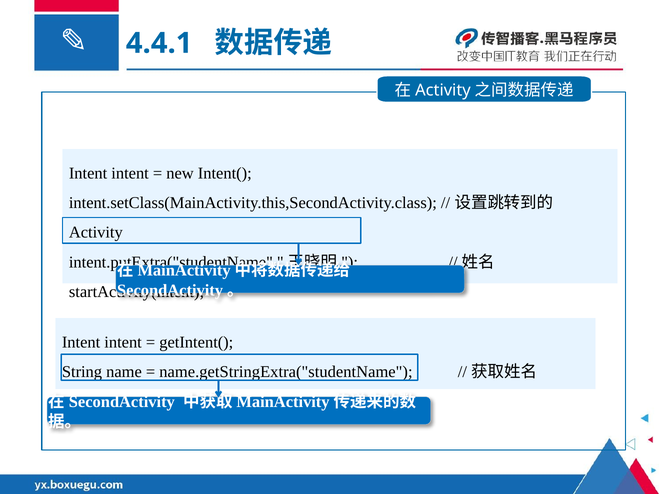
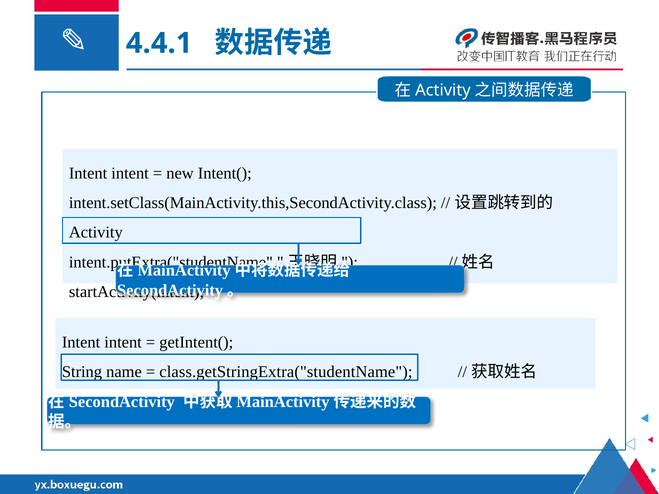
name.getStringExtra("studentName: name.getStringExtra("studentName -> class.getStringExtra("studentName (286, 372)
